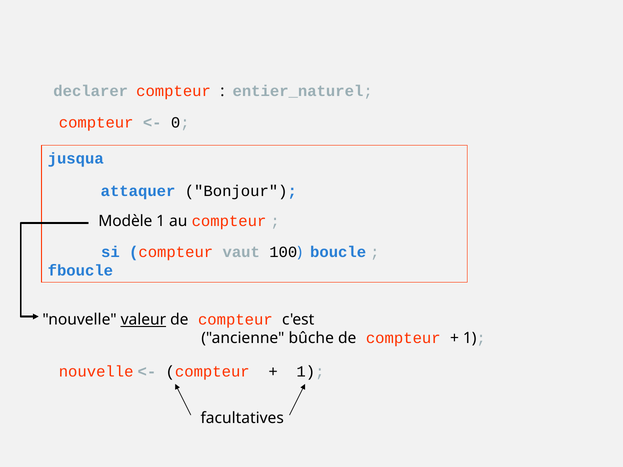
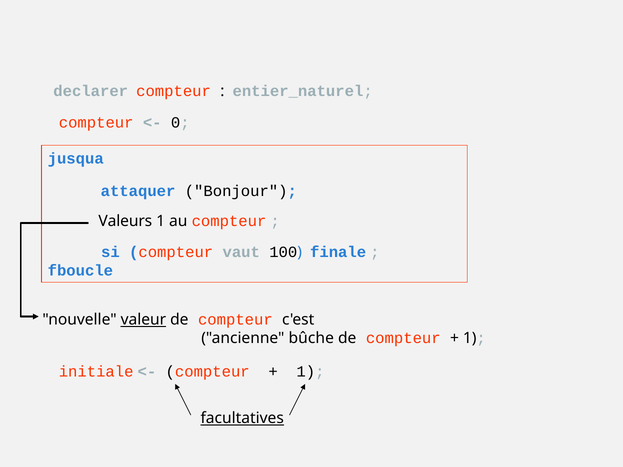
Modèle: Modèle -> Valeurs (125, 221)
boucle: boucle -> finale (338, 252)
nouvelle: nouvelle -> initiale (96, 372)
facultatives underline: none -> present (242, 418)
